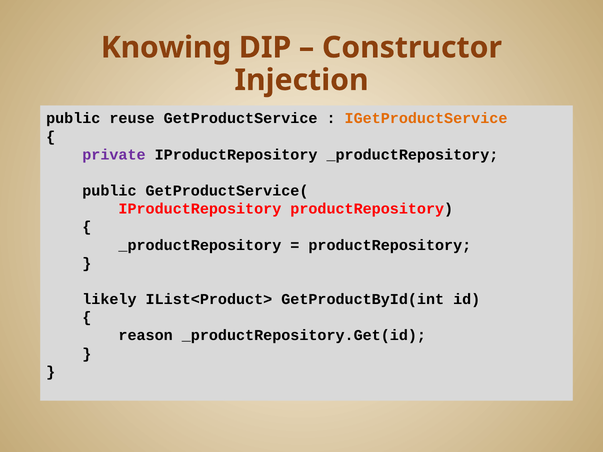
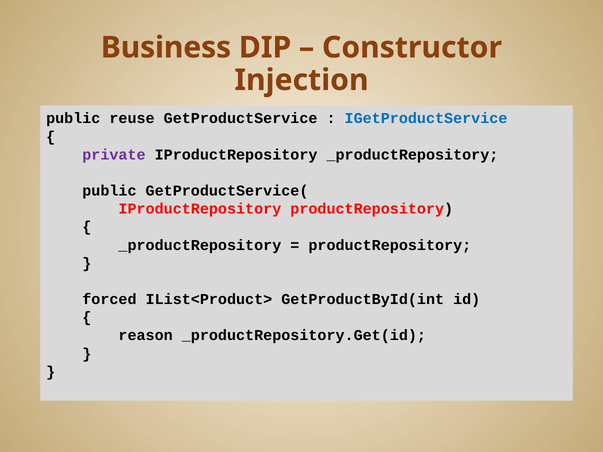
Knowing: Knowing -> Business (166, 48)
IGetProductService colour: orange -> blue (426, 119)
likely: likely -> forced (109, 299)
